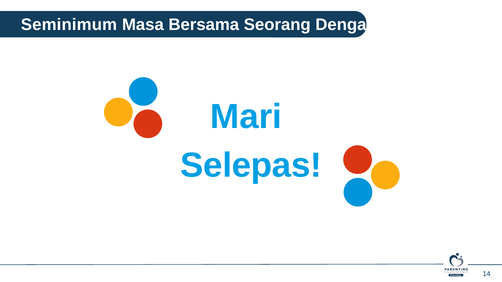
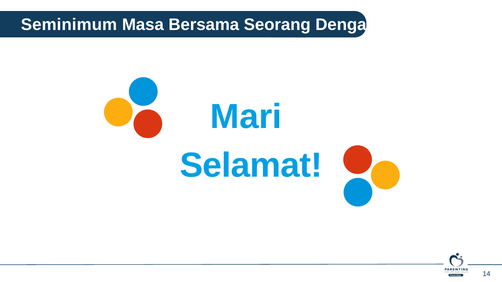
Selepas: Selepas -> Selamat (251, 166)
